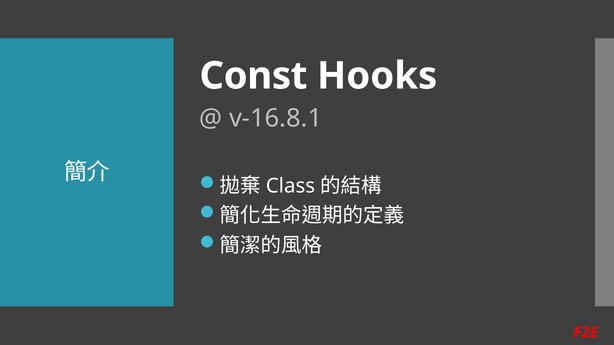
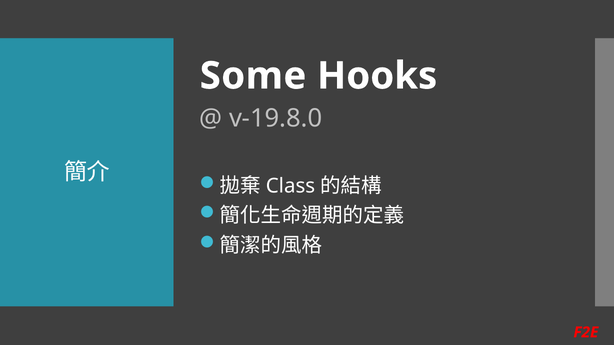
Const: Const -> Some (253, 76)
v-16.8.1: v-16.8.1 -> v-19.8.0 (276, 118)
